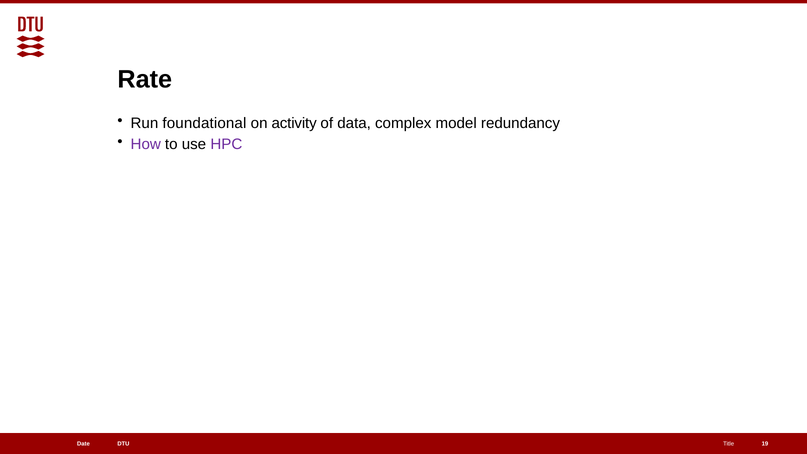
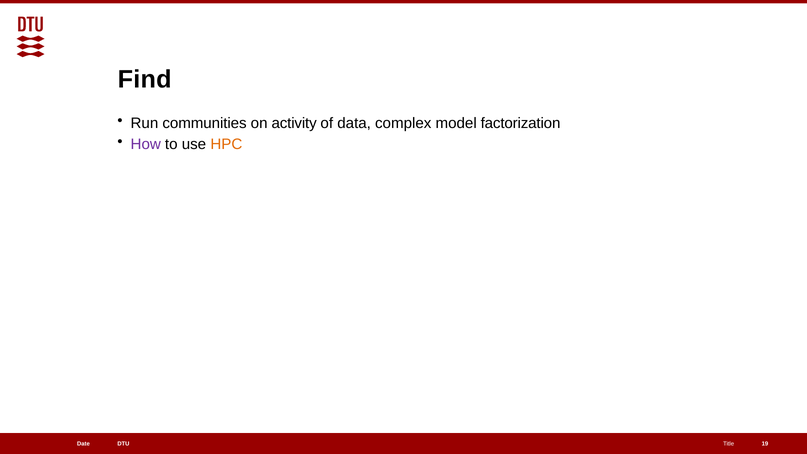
Rate: Rate -> Find (145, 79)
foundational: foundational -> communities (205, 123)
redundancy: redundancy -> factorization (521, 123)
HPC colour: purple -> orange (226, 144)
